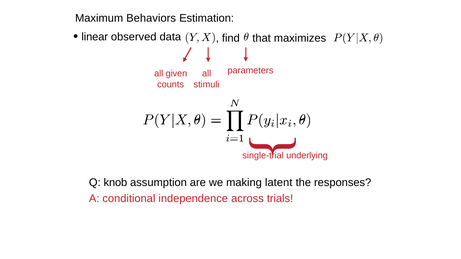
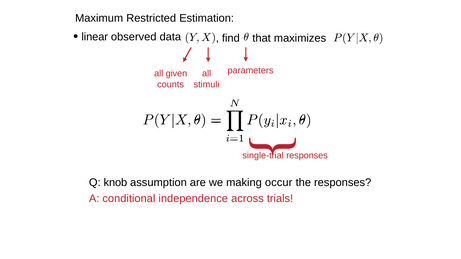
Behaviors: Behaviors -> Restricted (151, 18)
underlying: underlying -> responses (307, 156)
latent: latent -> occur (279, 183)
